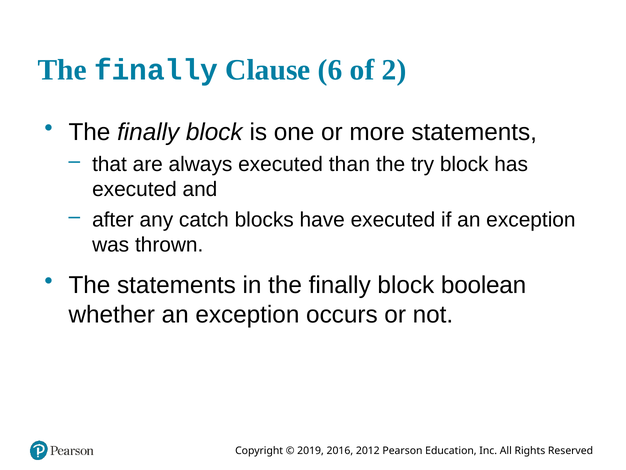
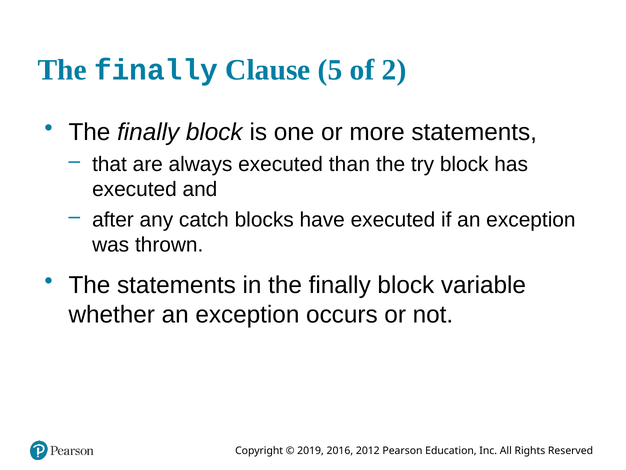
6: 6 -> 5 (330, 70)
boolean: boolean -> variable (483, 285)
